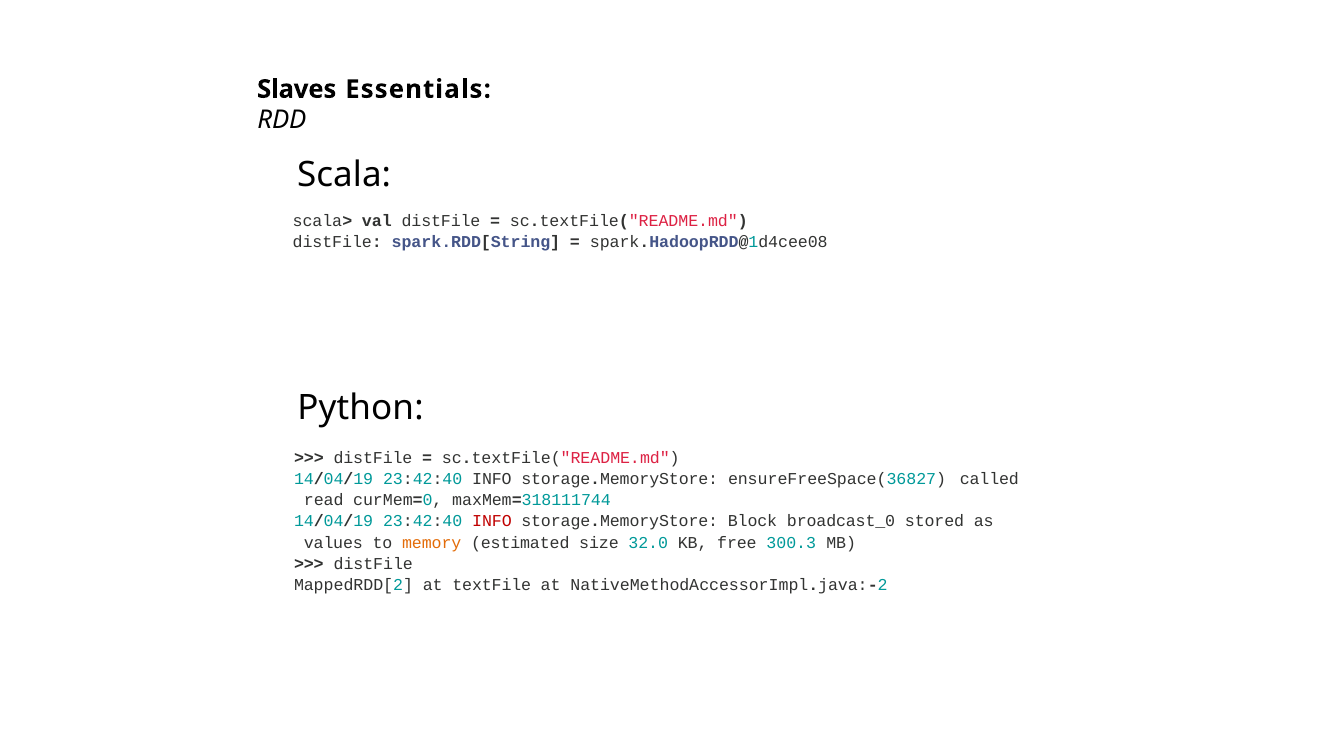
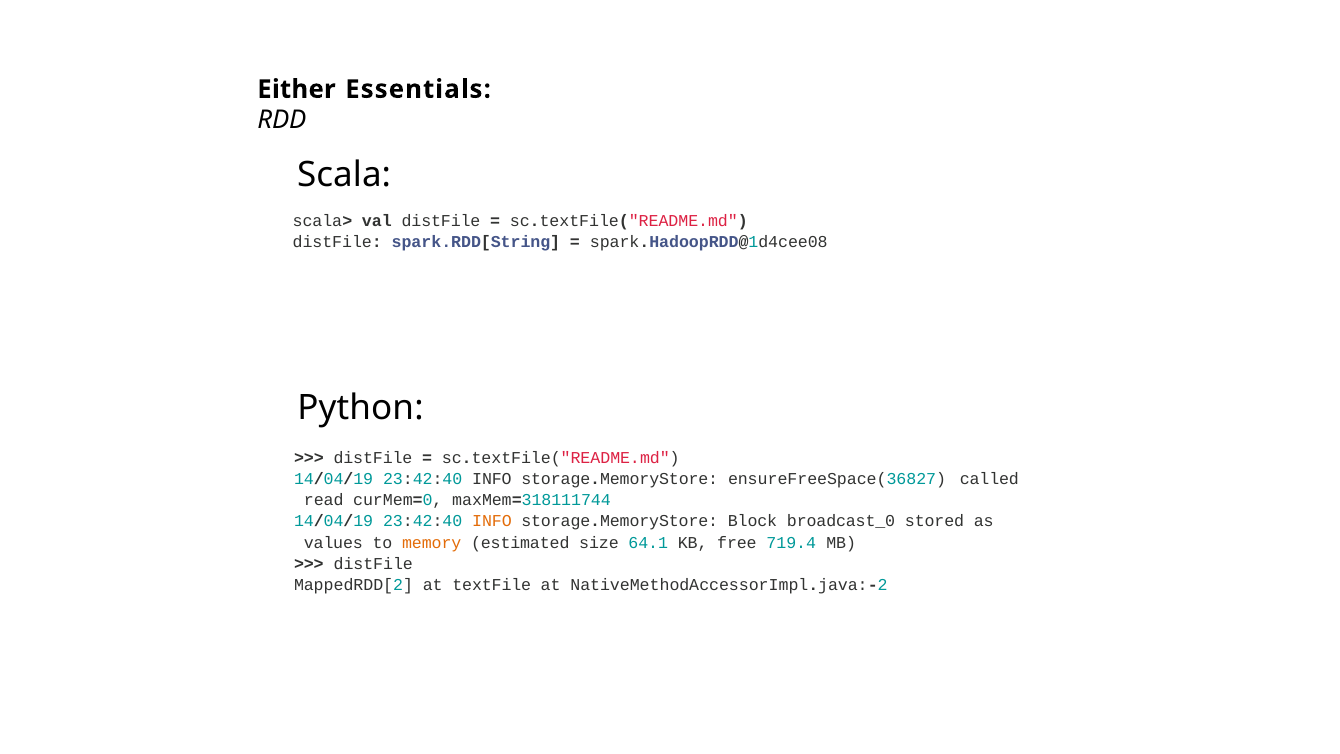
Slaves: Slaves -> Either (296, 89)
INFO colour: red -> orange (492, 521)
32.0: 32.0 -> 64.1 (648, 543)
300.3: 300.3 -> 719.4 (791, 543)
